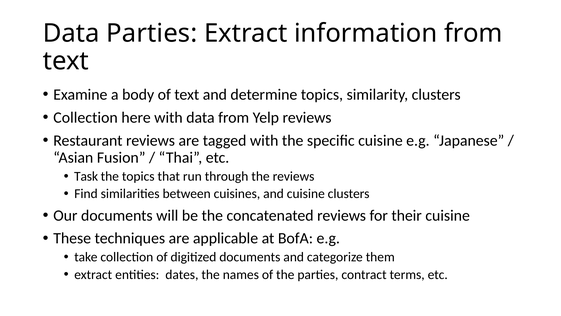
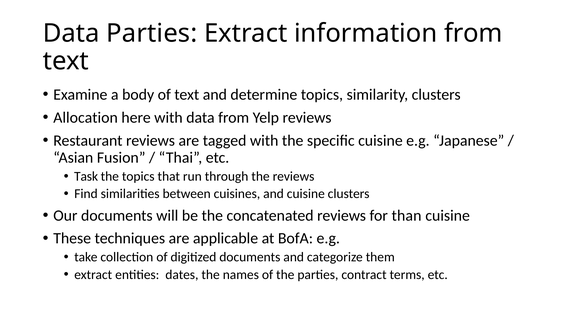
Collection: Collection -> Allocation (86, 117)
their: their -> than (407, 215)
